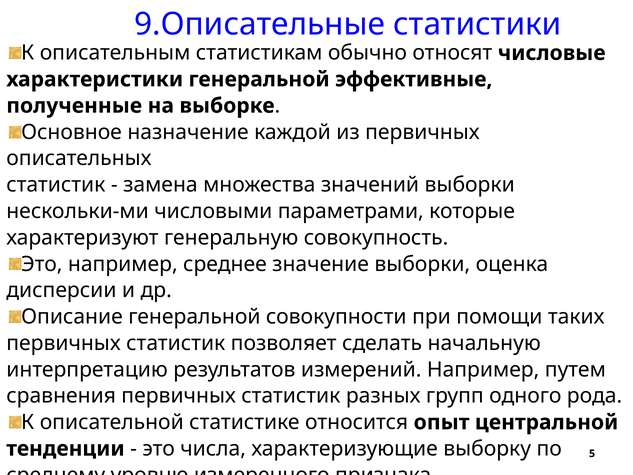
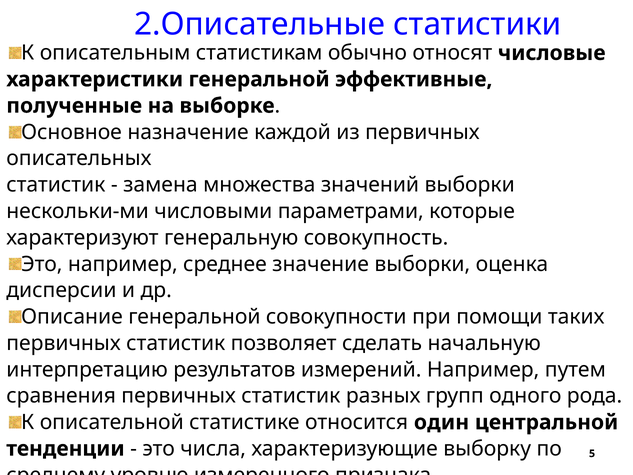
9.Описательные: 9.Описательные -> 2.Описательные (260, 24)
опыт: опыт -> один (442, 422)
